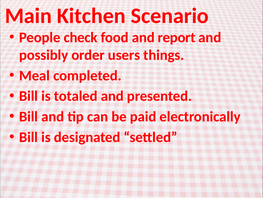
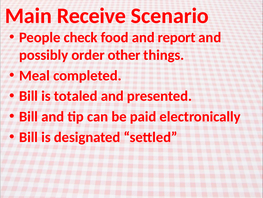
Kitchen: Kitchen -> Receive (91, 16)
users: users -> other (124, 55)
